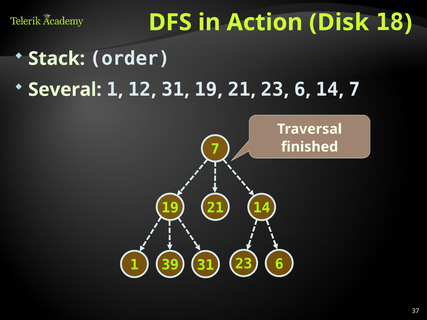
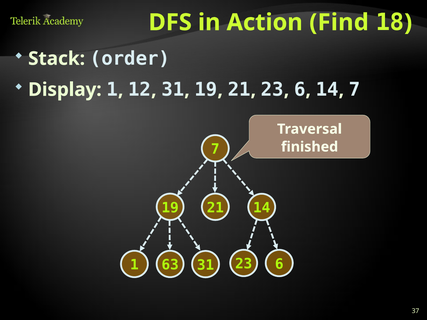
Disk: Disk -> Find (339, 22)
Several: Several -> Display (65, 90)
39: 39 -> 63 (170, 265)
